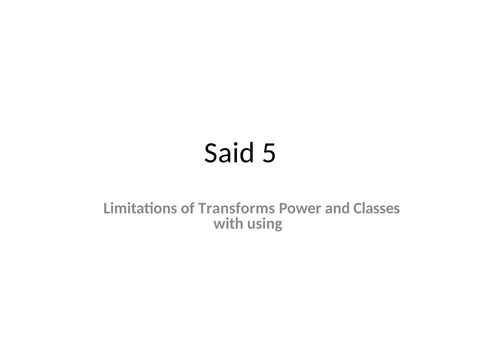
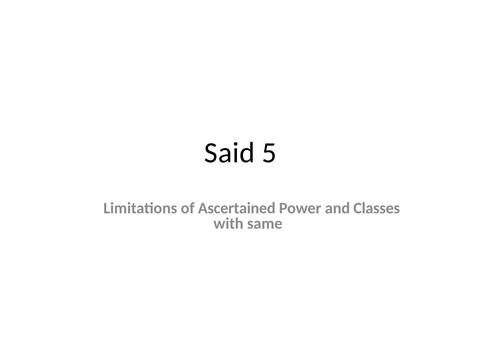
Transforms: Transforms -> Ascertained (237, 208)
using: using -> same (265, 223)
